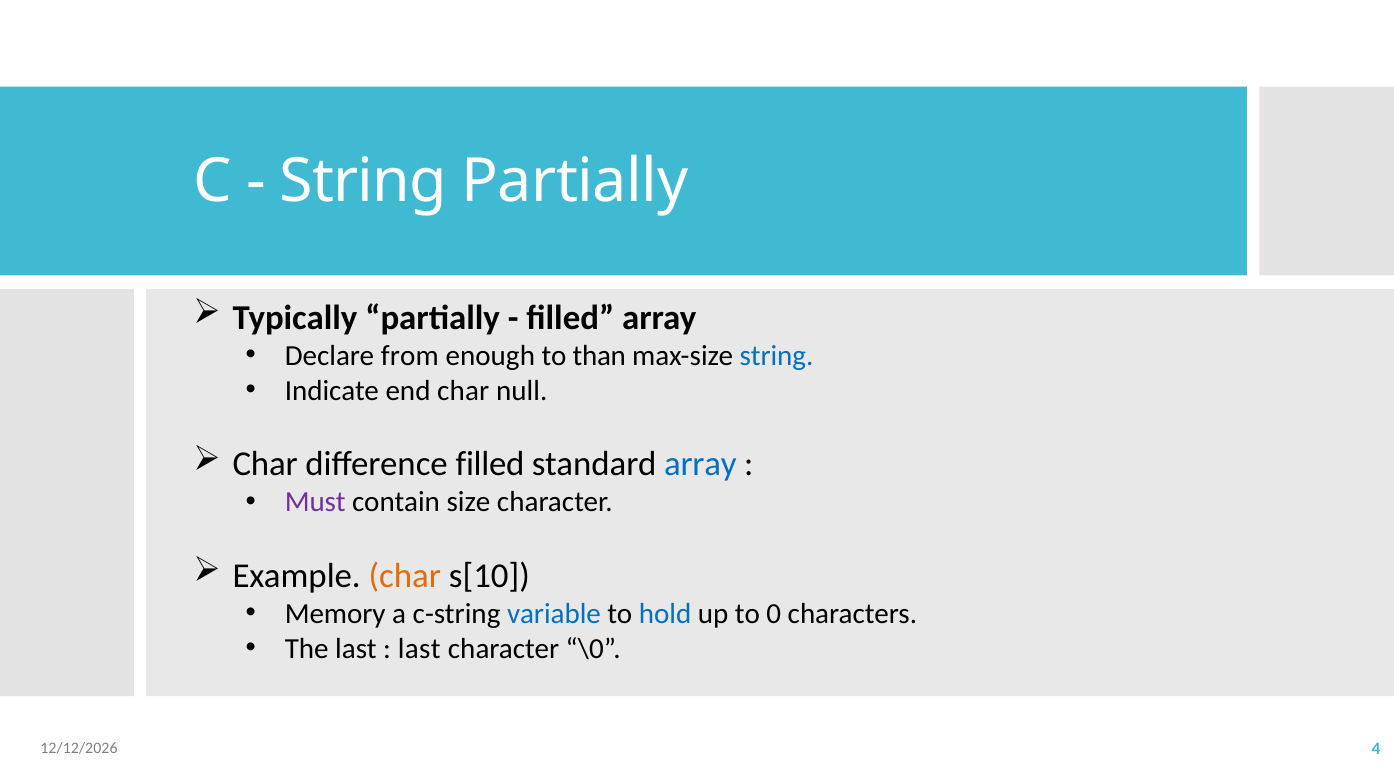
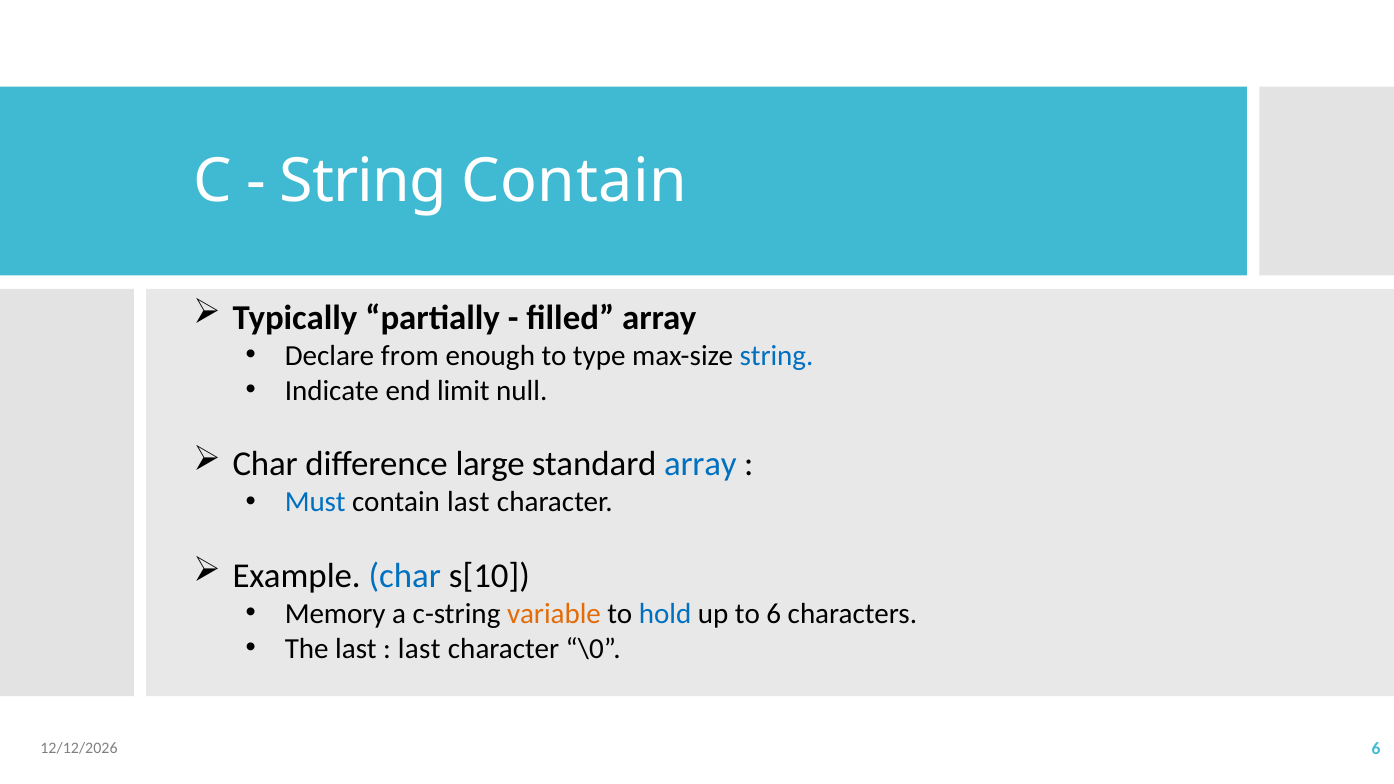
String Partially: Partially -> Contain (574, 181)
than: than -> type (599, 356)
end char: char -> limit (463, 391)
difference filled: filled -> large (490, 464)
Must colour: purple -> blue (315, 502)
contain size: size -> last (468, 502)
char colour: orange -> blue (405, 576)
variable colour: blue -> orange (554, 614)
to 0: 0 -> 6 (774, 614)
4: 4 -> 6 (1376, 749)
